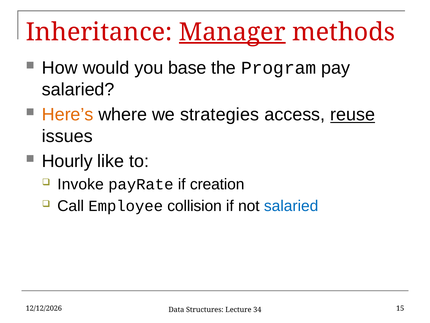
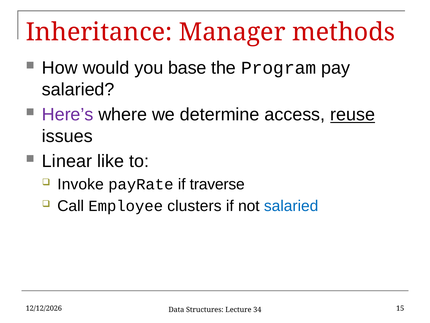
Manager underline: present -> none (232, 32)
Here’s colour: orange -> purple (68, 114)
strategies: strategies -> determine (220, 114)
Hourly: Hourly -> Linear (67, 161)
creation: creation -> traverse (217, 184)
collision: collision -> clusters (194, 206)
